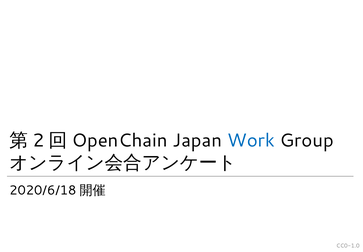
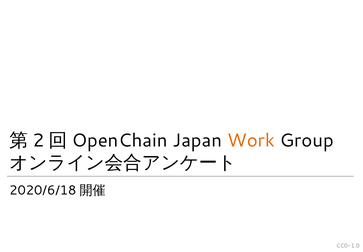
Work colour: blue -> orange (251, 140)
